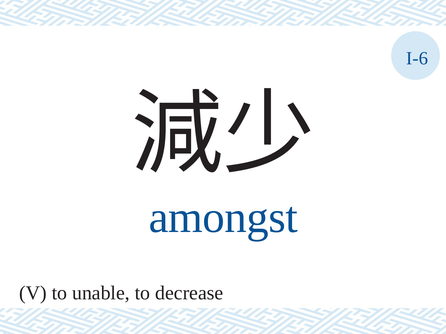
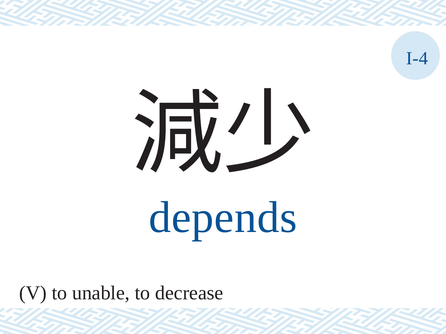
I-6: I-6 -> I-4 (417, 58)
amongst: amongst -> depends (223, 218)
